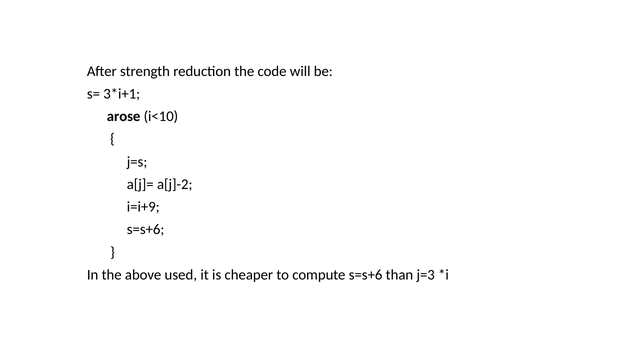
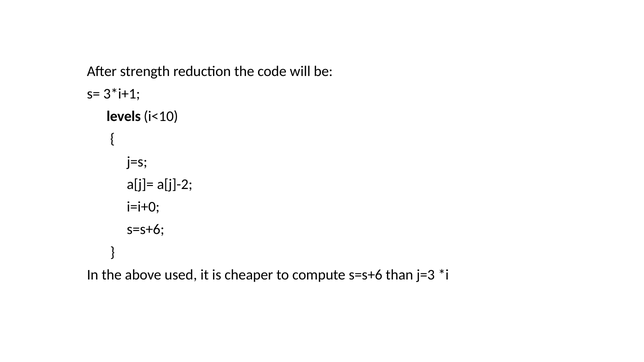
arose: arose -> levels (124, 117)
i=i+9: i=i+9 -> i=i+0 (143, 207)
